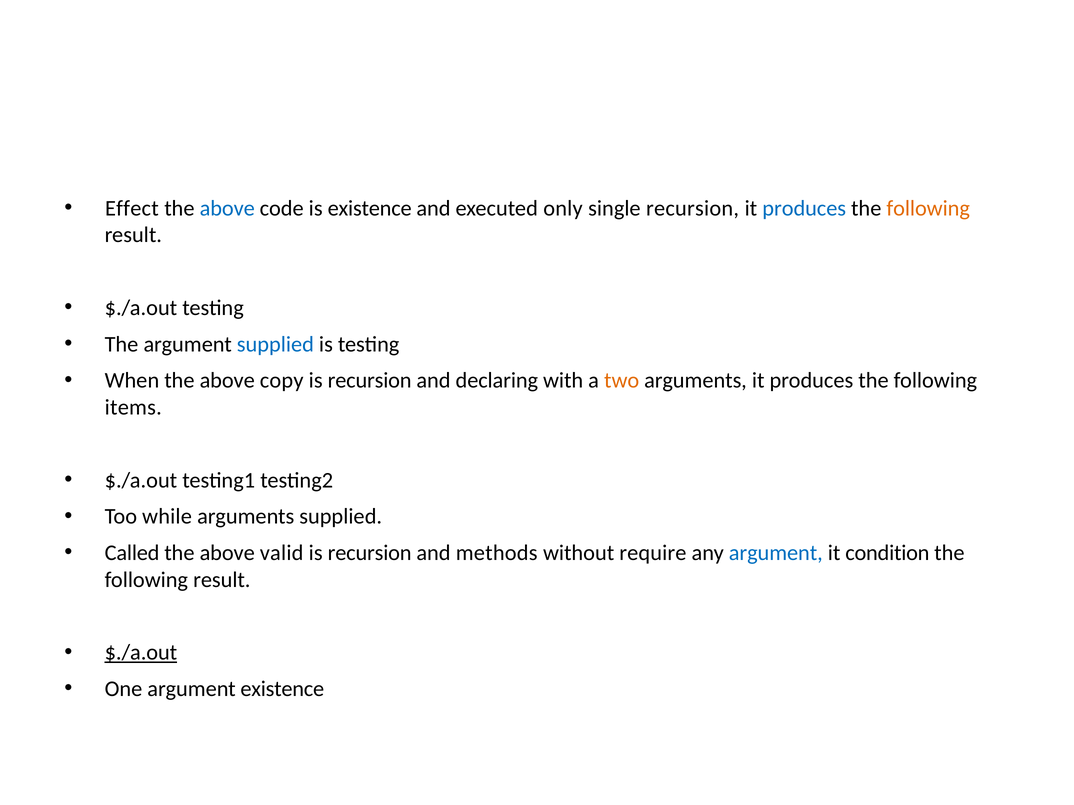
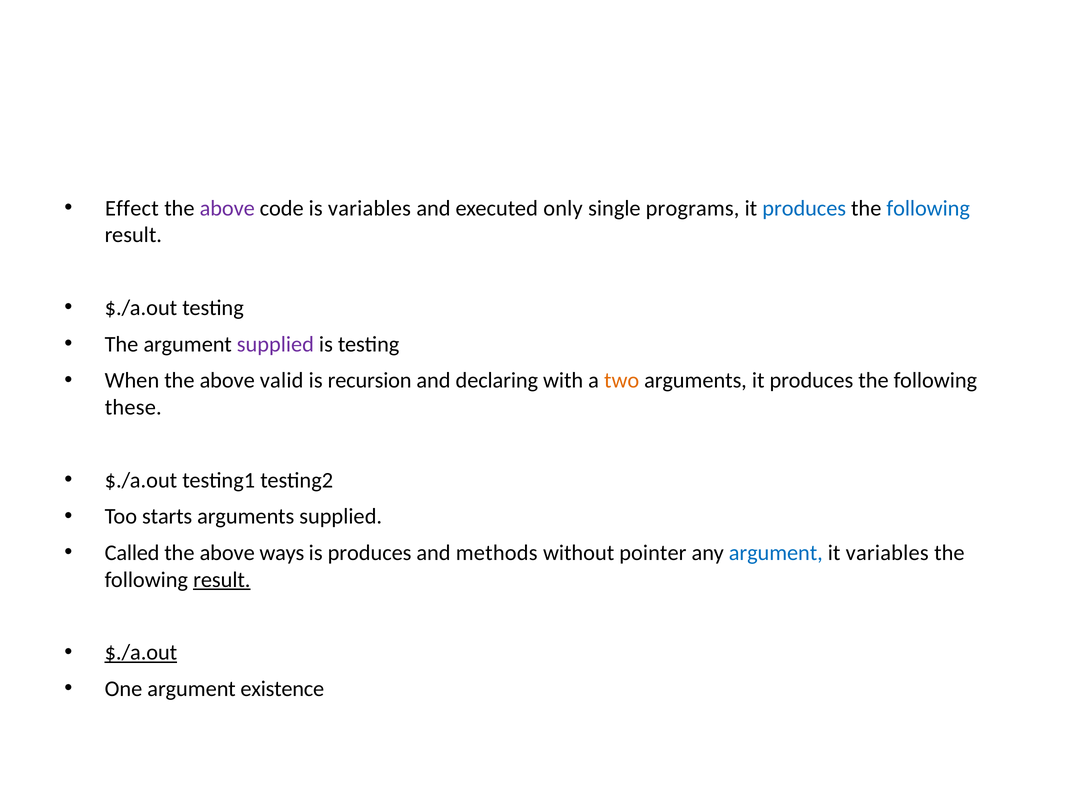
above colour: blue -> purple (227, 208)
is existence: existence -> variables (369, 208)
single recursion: recursion -> programs (693, 208)
following colour: orange -> blue (928, 208)
supplied colour: blue -> purple (275, 344)
copy: copy -> valid (282, 381)
items: items -> these (133, 408)
while: while -> starts (167, 517)
valid: valid -> ways (282, 553)
recursion: recursion -> produces (370, 553)
require: require -> pointer (653, 553)
it condition: condition -> variables (887, 553)
result underline: none -> present (222, 580)
